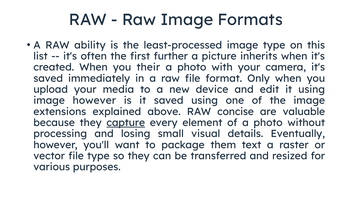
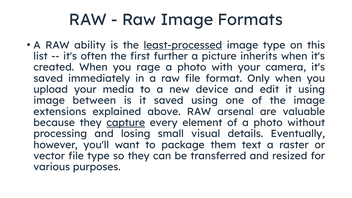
least-processed underline: none -> present (183, 45)
their: their -> rage (148, 67)
image however: however -> between (94, 101)
concise: concise -> arsenal (236, 112)
